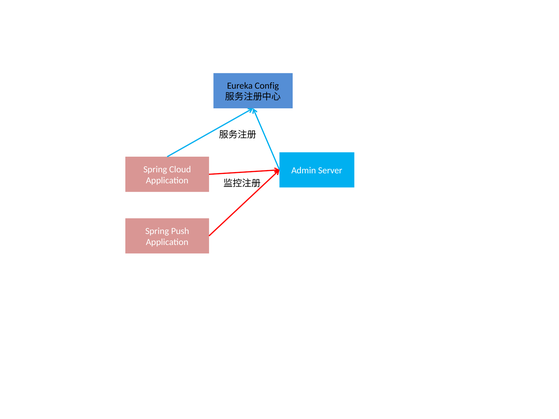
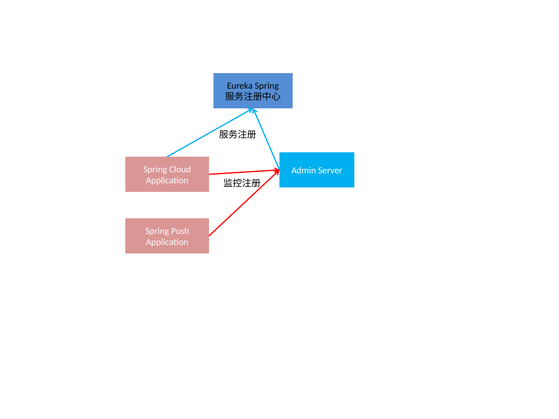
Eureka Config: Config -> Spring (267, 86)
